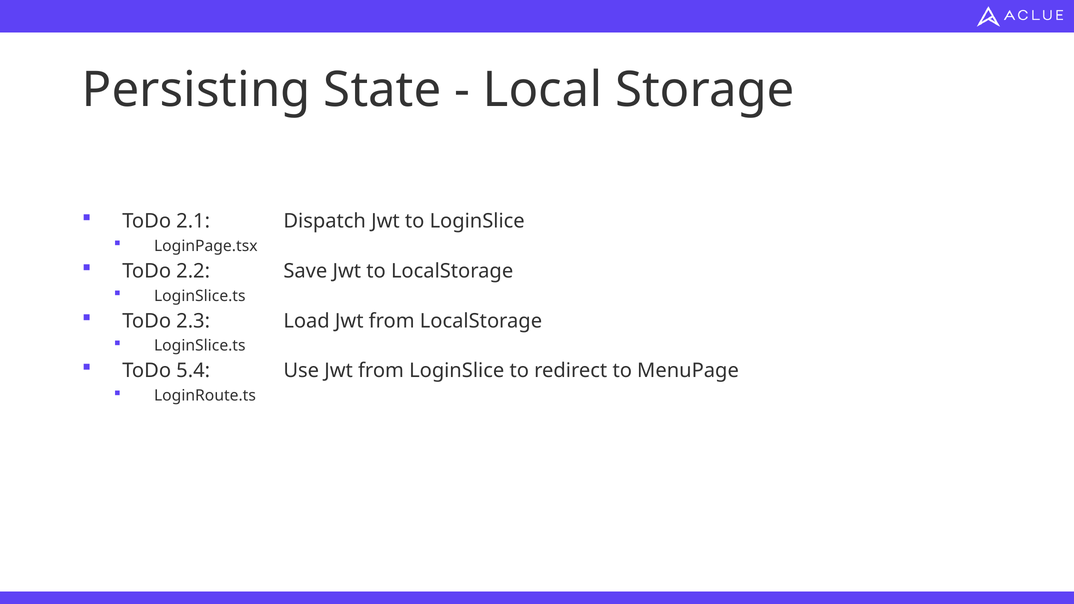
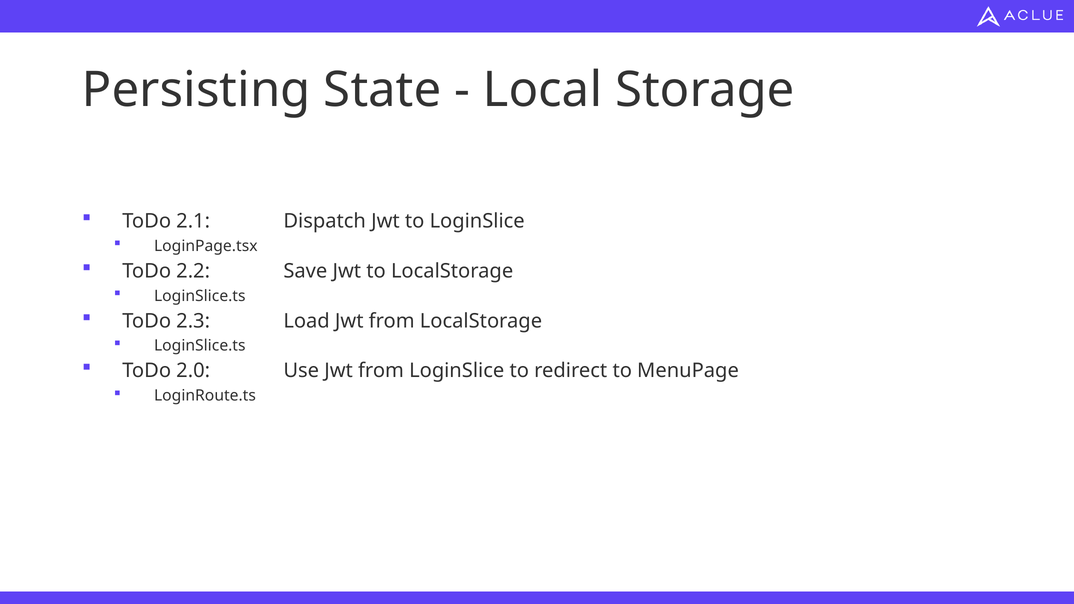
5.4: 5.4 -> 2.0 (193, 371)
